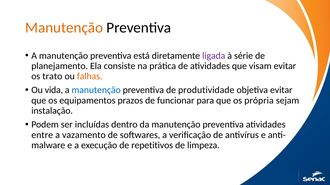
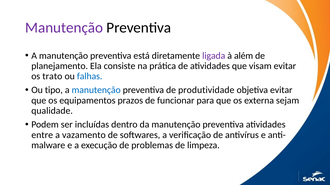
Manutenção colour: orange -> purple (64, 28)
série: série -> além (244, 56)
falhas colour: orange -> blue (90, 77)
vida: vida -> tipo (54, 90)
própria: própria -> externa (259, 101)
instalação: instalação -> qualidade (52, 111)
repetitivos: repetitivos -> problemas (152, 146)
